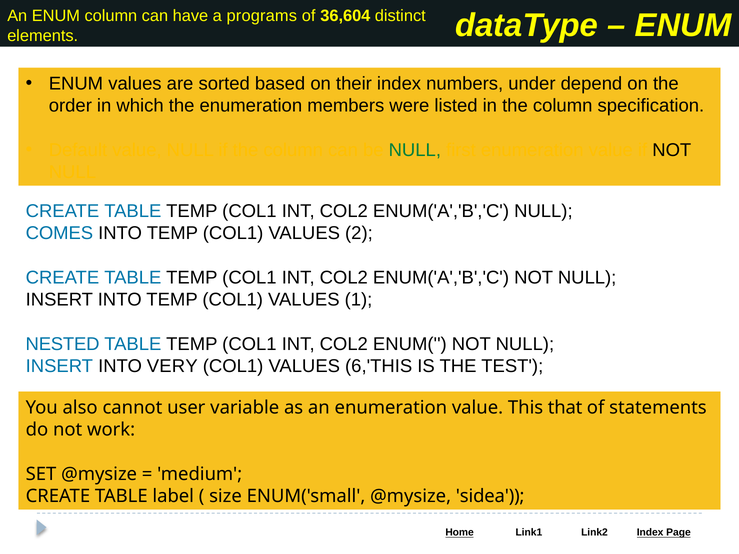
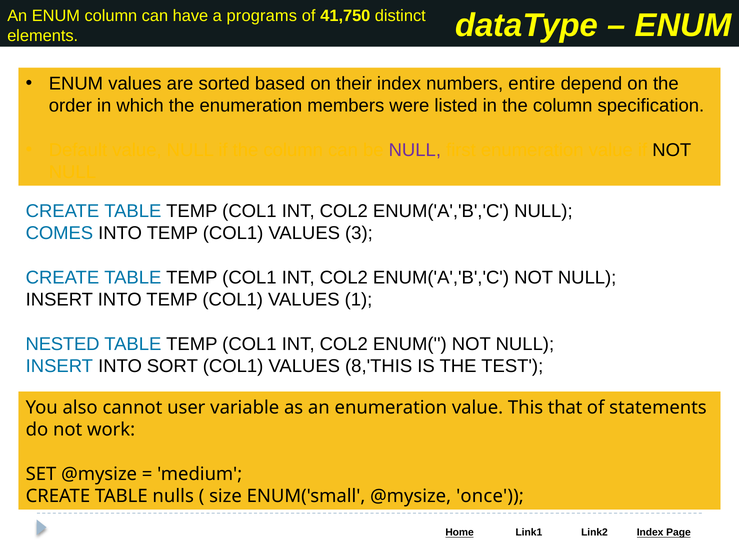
36,604: 36,604 -> 41,750 (345, 16)
under: under -> entire (532, 84)
NULL colour: green -> purple (415, 150)
2: 2 -> 3 (359, 233)
VERY: VERY -> SORT (172, 366)
6,'THIS: 6,'THIS -> 8,'THIS (379, 366)
label: label -> nulls (173, 496)
sidea: sidea -> once (490, 496)
